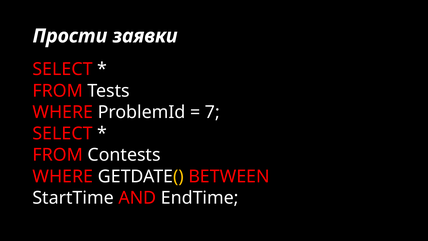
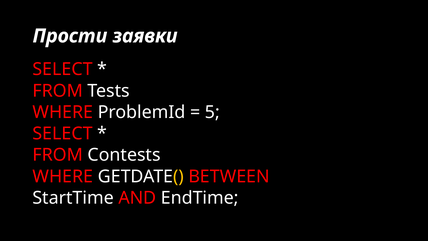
7: 7 -> 5 (212, 112)
